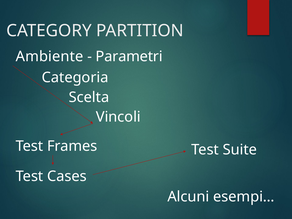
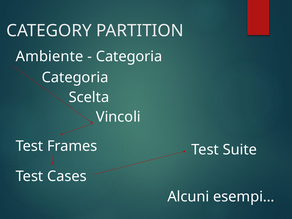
Parametri: Parametri -> Categoria (129, 57)
